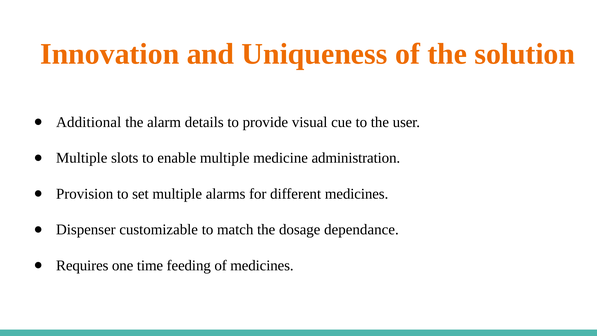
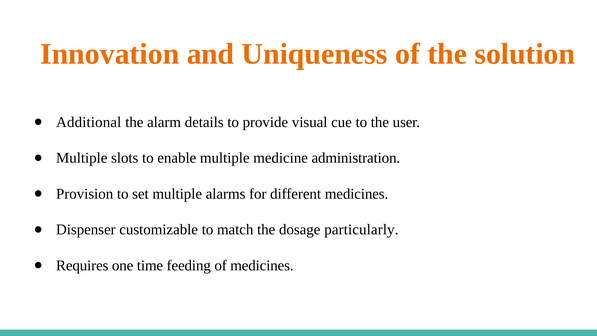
dependance: dependance -> particularly (361, 229)
